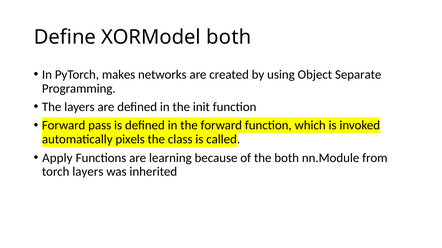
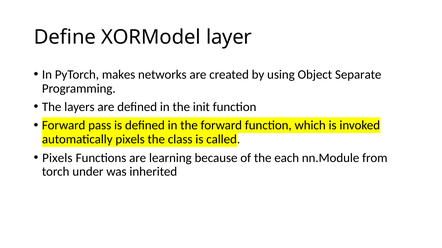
XORModel both: both -> layer (229, 37)
Apply: Apply -> Pixels (57, 158)
the both: both -> each (287, 158)
torch layers: layers -> under (88, 172)
